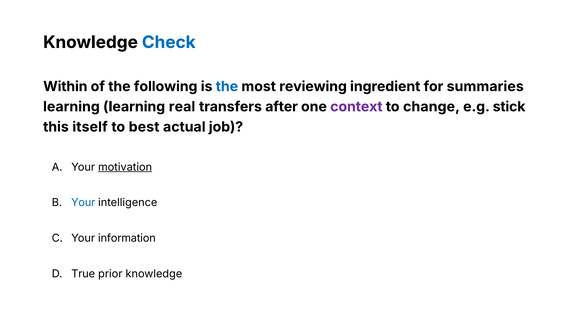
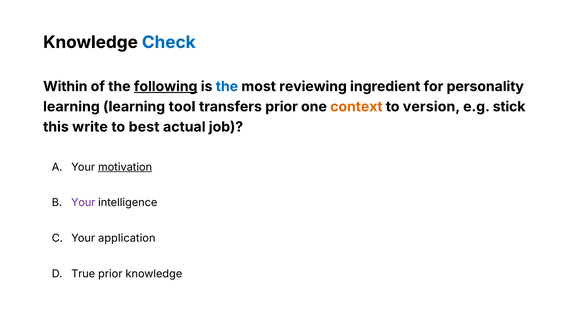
following underline: none -> present (166, 87)
summaries: summaries -> personality (485, 87)
real: real -> tool (182, 107)
transfers after: after -> prior (282, 107)
context colour: purple -> orange (356, 107)
change: change -> version (431, 107)
itself: itself -> write (90, 127)
Your colour: blue -> purple (83, 203)
information: information -> application (127, 239)
